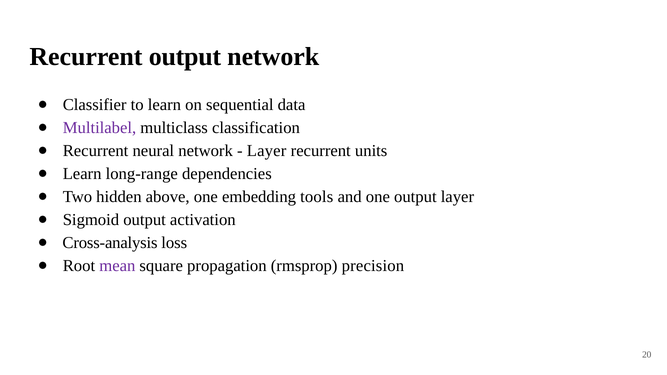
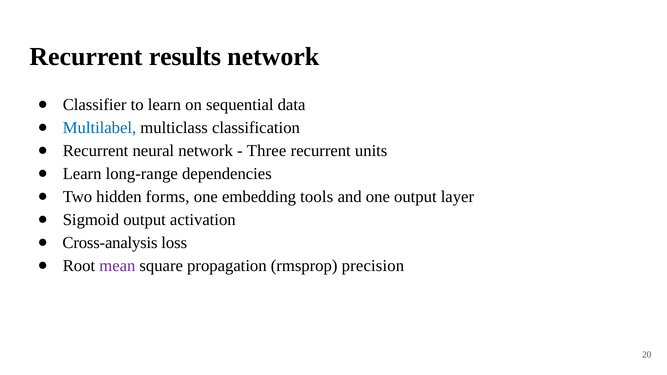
Recurrent output: output -> results (185, 57)
Multilabel colour: purple -> blue (99, 128)
Layer: Layer -> Three (267, 151)
above: above -> forms (168, 197)
